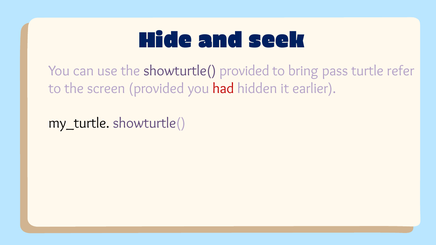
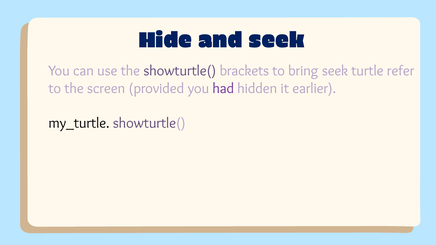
showturtle( provided: provided -> brackets (244, 71)
bring pass: pass -> seek (335, 71)
had colour: red -> purple (223, 88)
